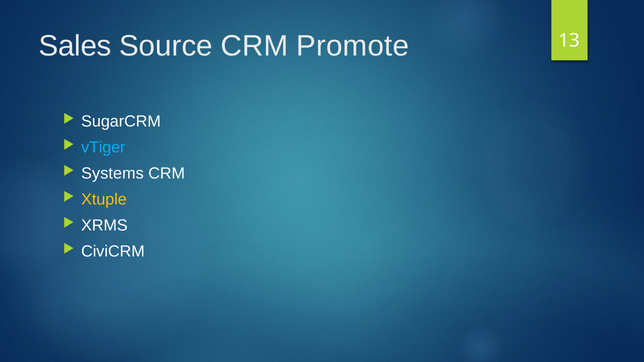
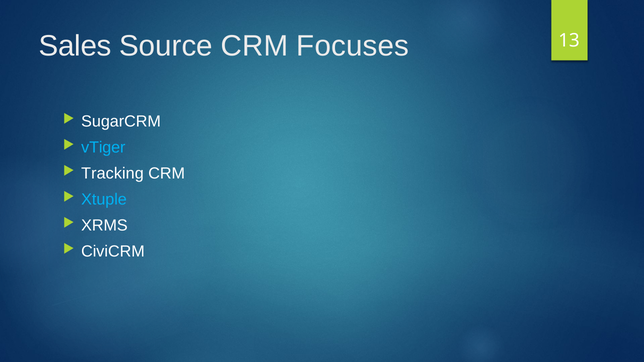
Promote: Promote -> Focuses (353, 46)
Systems: Systems -> Tracking (112, 173)
Xtuple colour: yellow -> light blue (104, 199)
